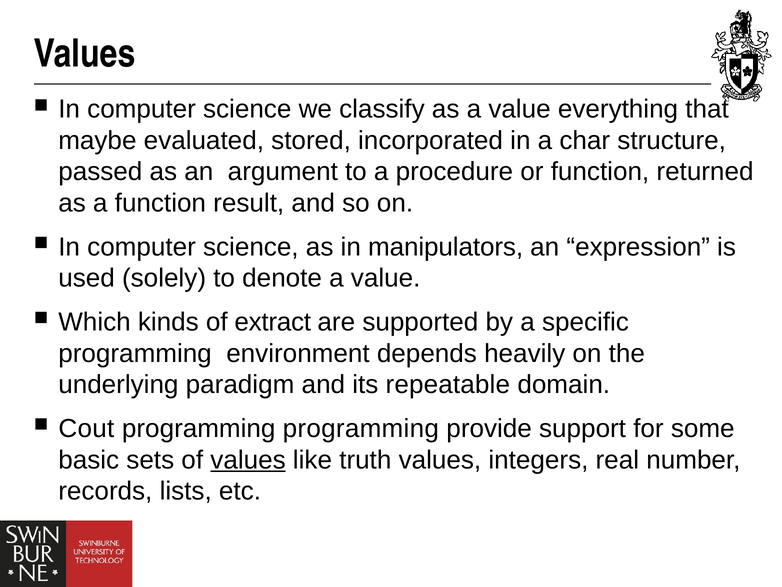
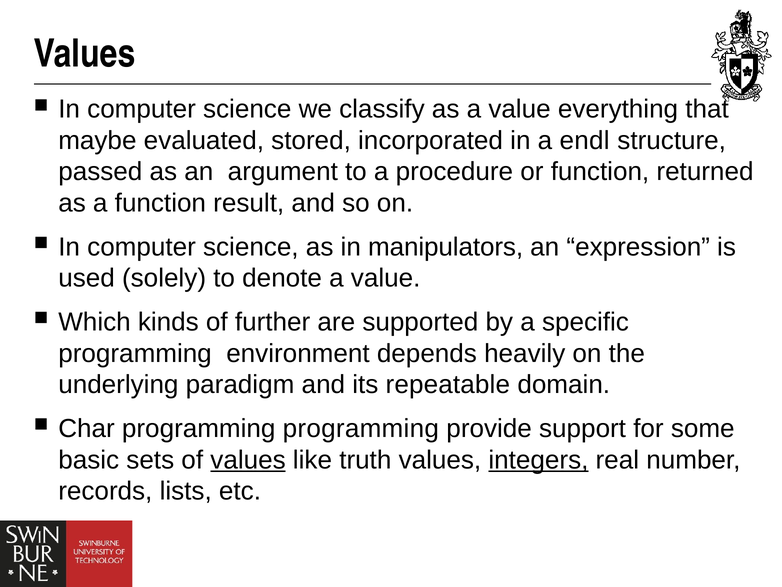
char: char -> endl (585, 140)
extract: extract -> further (273, 322)
Cout: Cout -> Char (87, 428)
integers underline: none -> present (538, 460)
